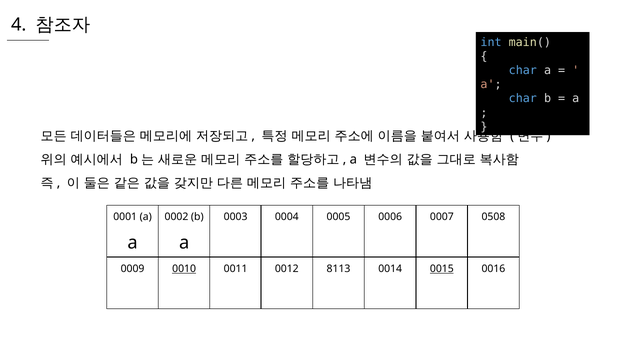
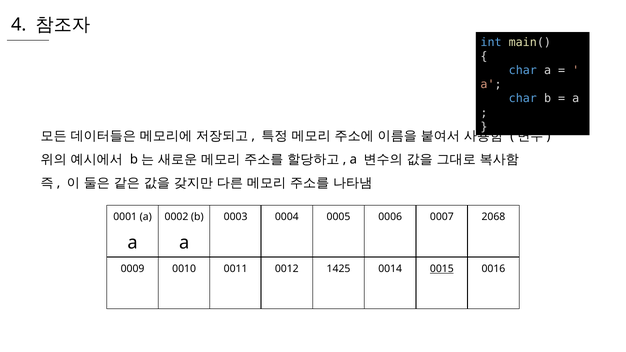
0508: 0508 -> 2068 (493, 217)
0010 underline: present -> none (184, 269)
8113: 8113 -> 1425 (339, 269)
